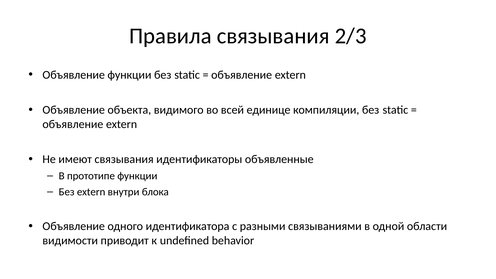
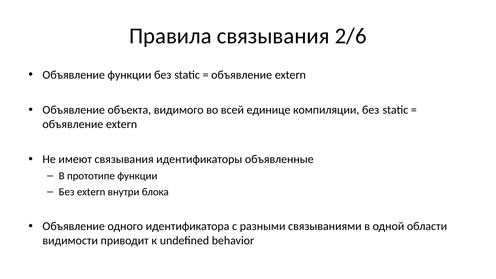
2/3: 2/3 -> 2/6 (351, 36)
